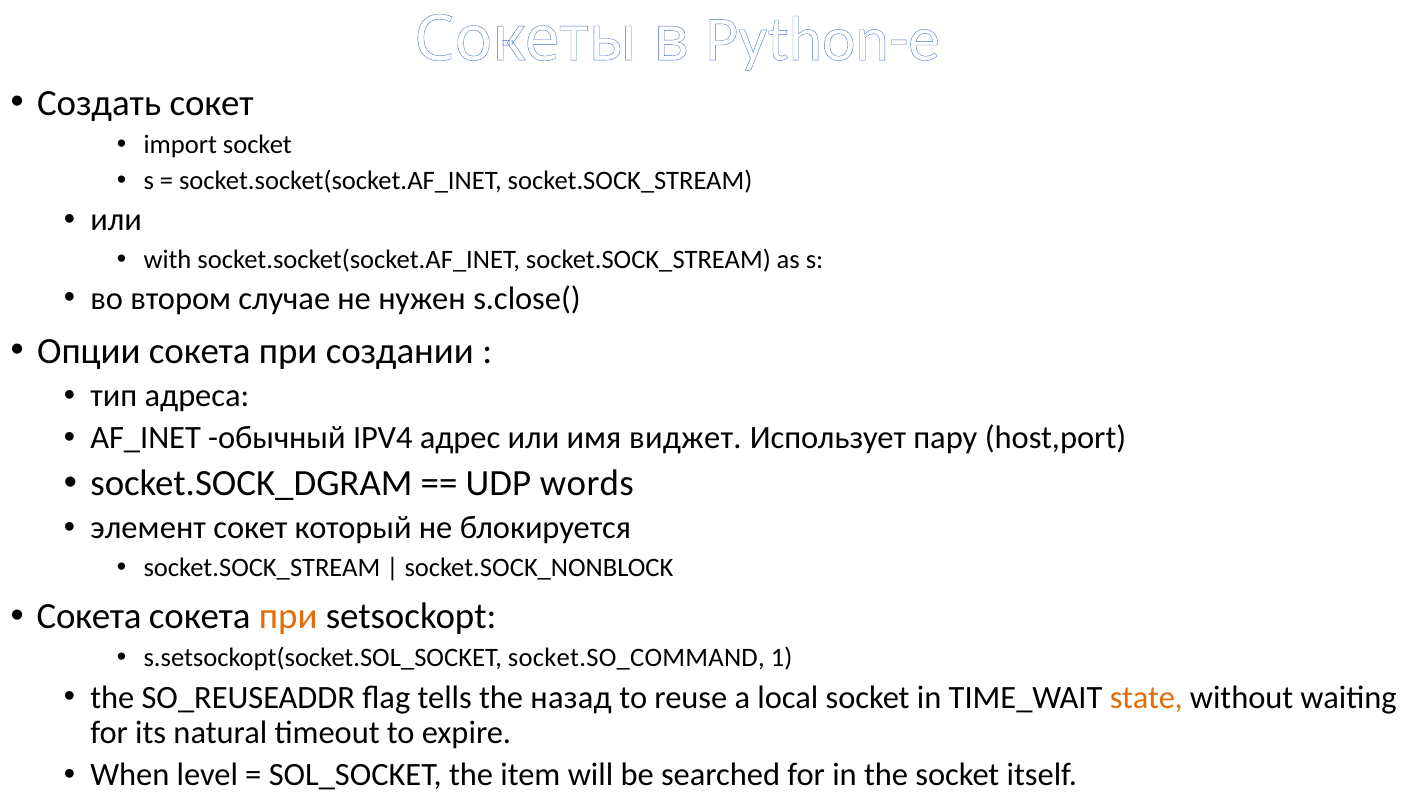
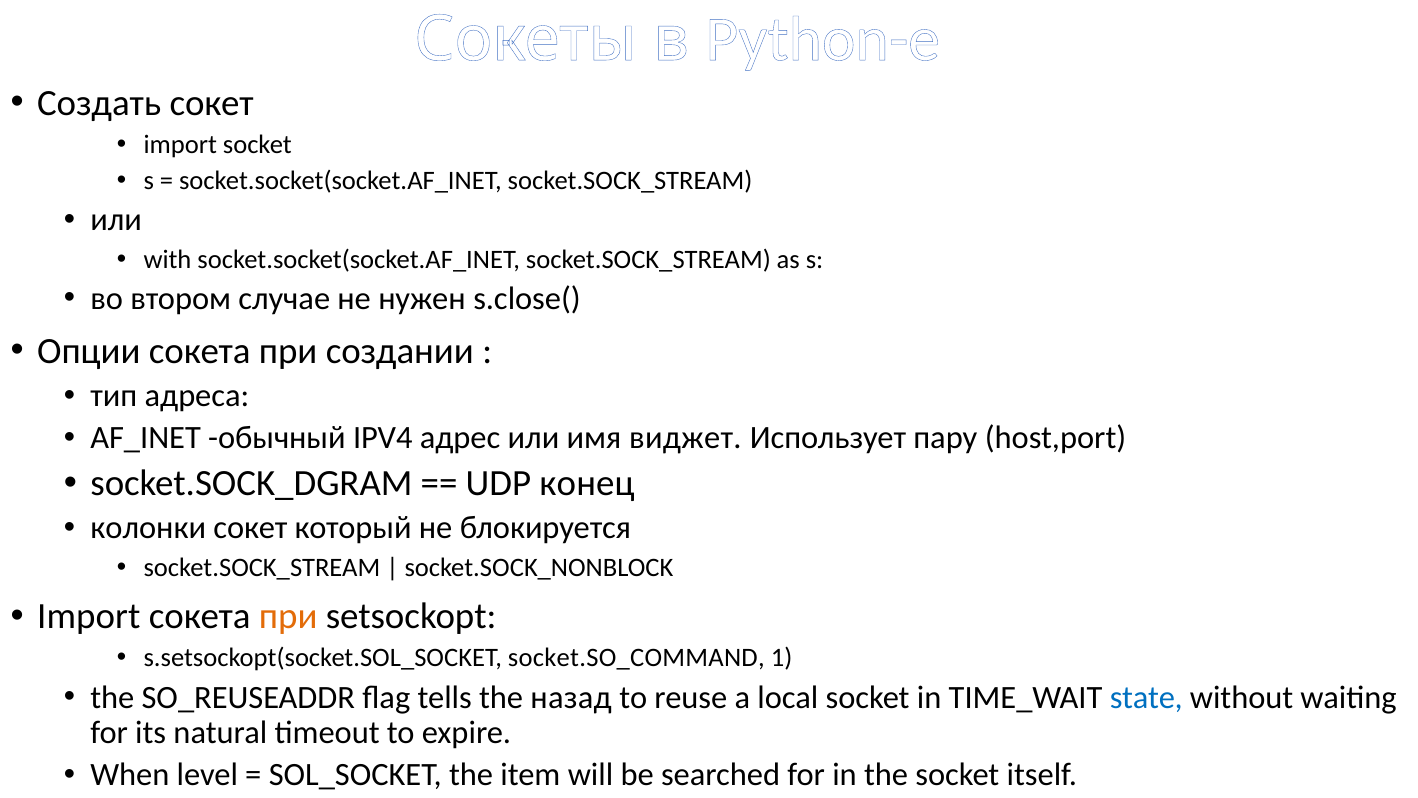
words: words -> конец (587, 483)
элемент: элемент -> колонки (148, 528)
Сокета: Сокета -> Import (89, 616)
state colour: orange -> blue (1146, 697)
